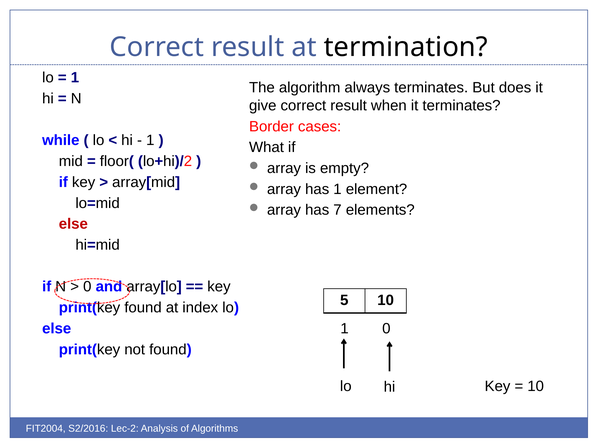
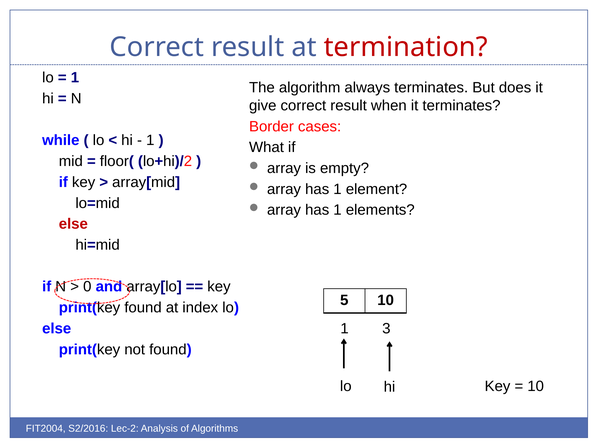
termination colour: black -> red (406, 47)
7: 7 -> 1 (337, 210)
1 0: 0 -> 3 (386, 329)
